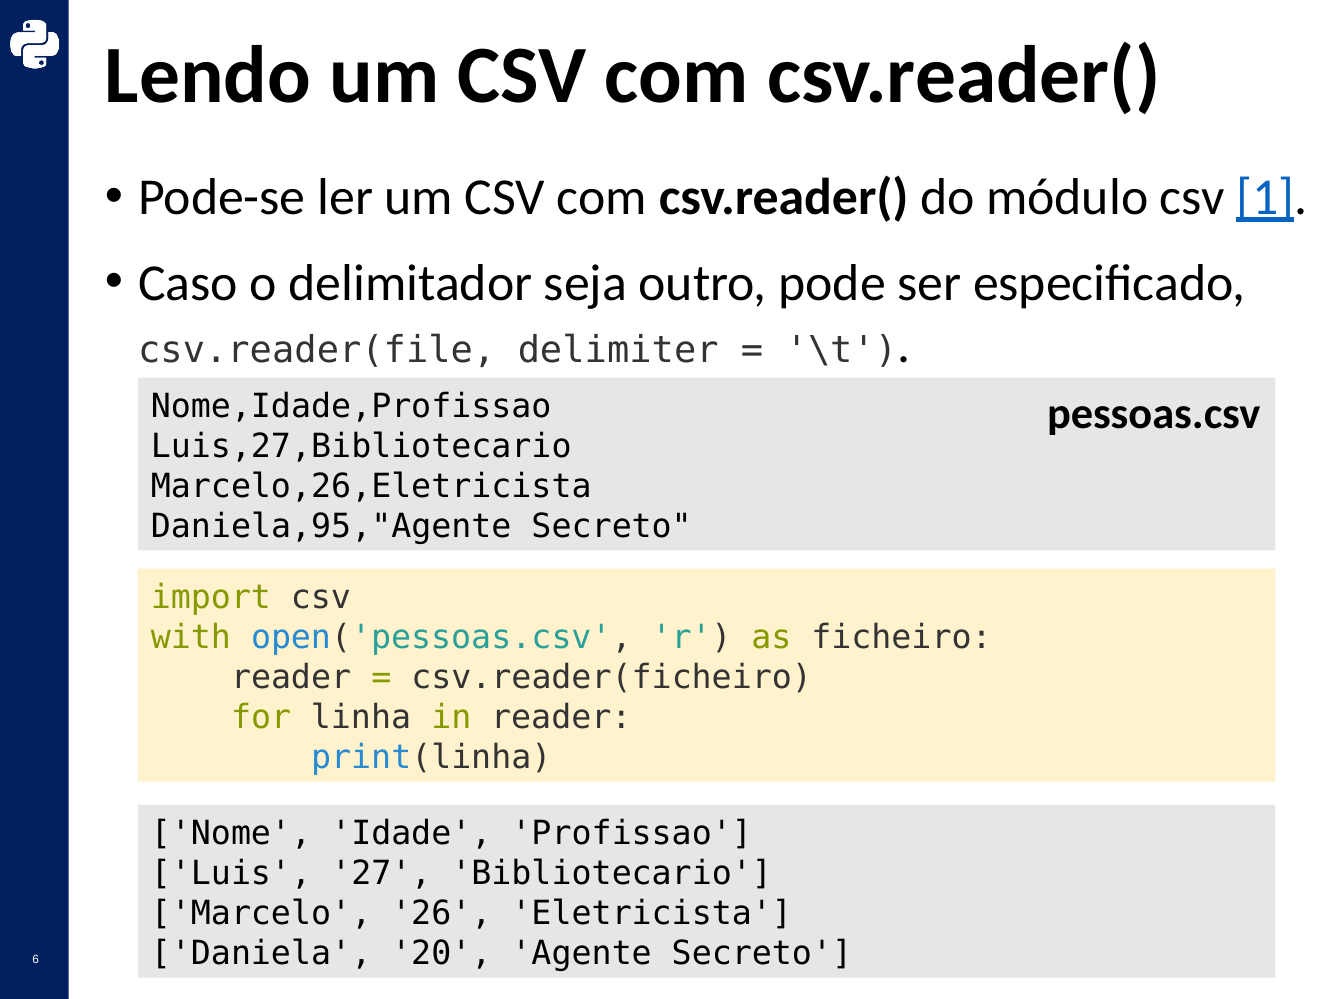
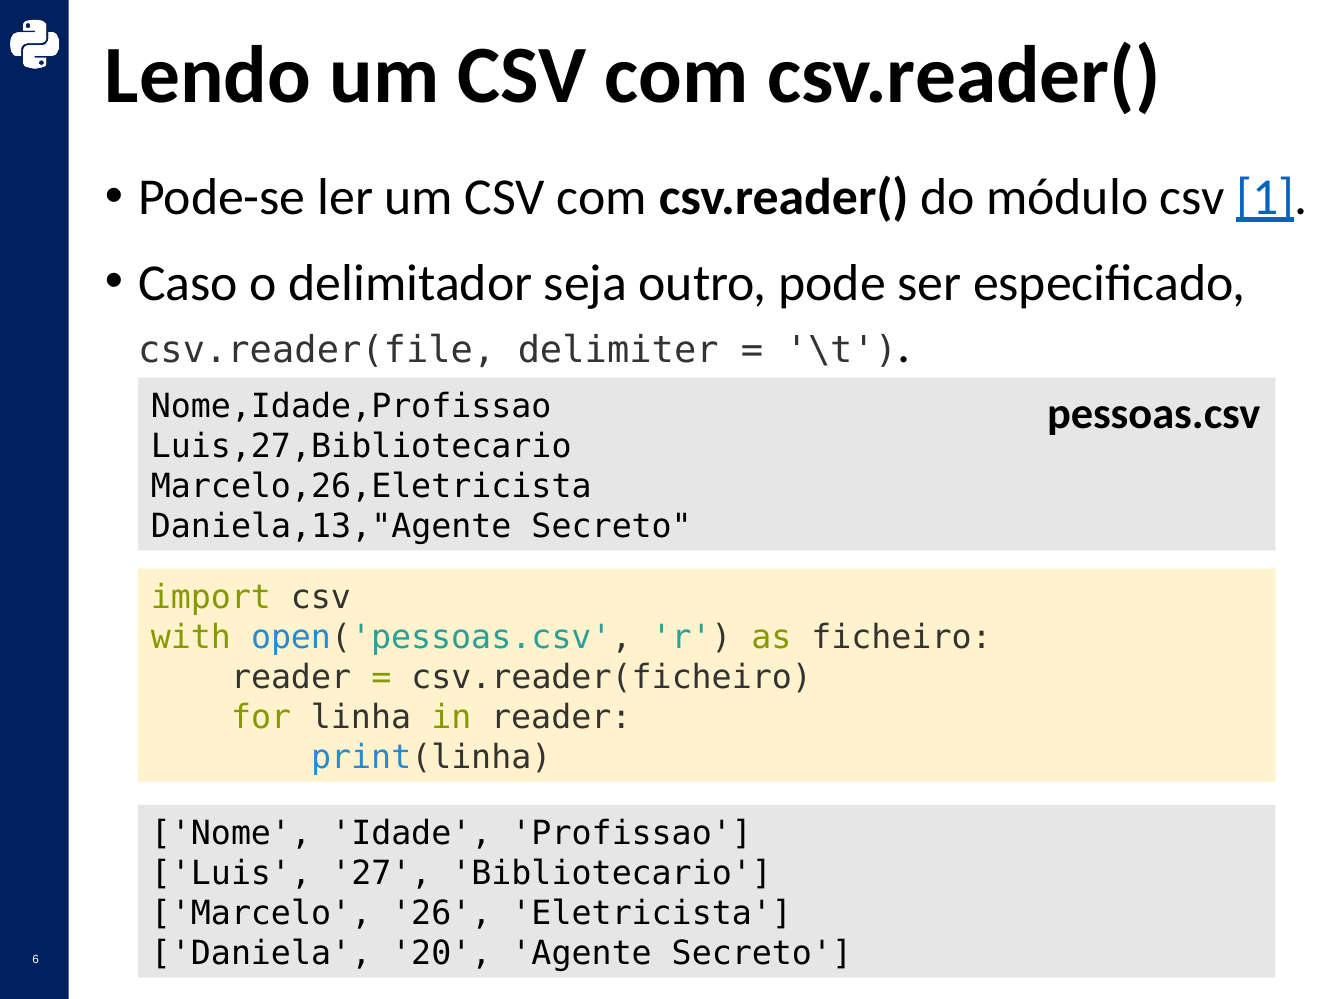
Daniela,95,"Agente: Daniela,95,"Agente -> Daniela,13,"Agente (331, 526)
